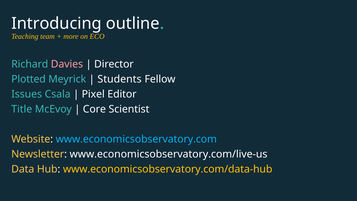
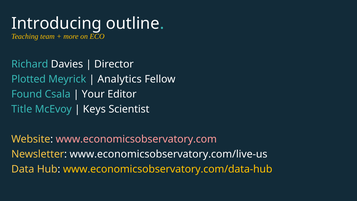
Davies colour: pink -> white (67, 64)
Students: Students -> Analytics (120, 79)
Issues: Issues -> Found (27, 94)
Pixel: Pixel -> Your (93, 94)
Core: Core -> Keys (94, 109)
www.economicsobservatory.com colour: light blue -> pink (136, 139)
